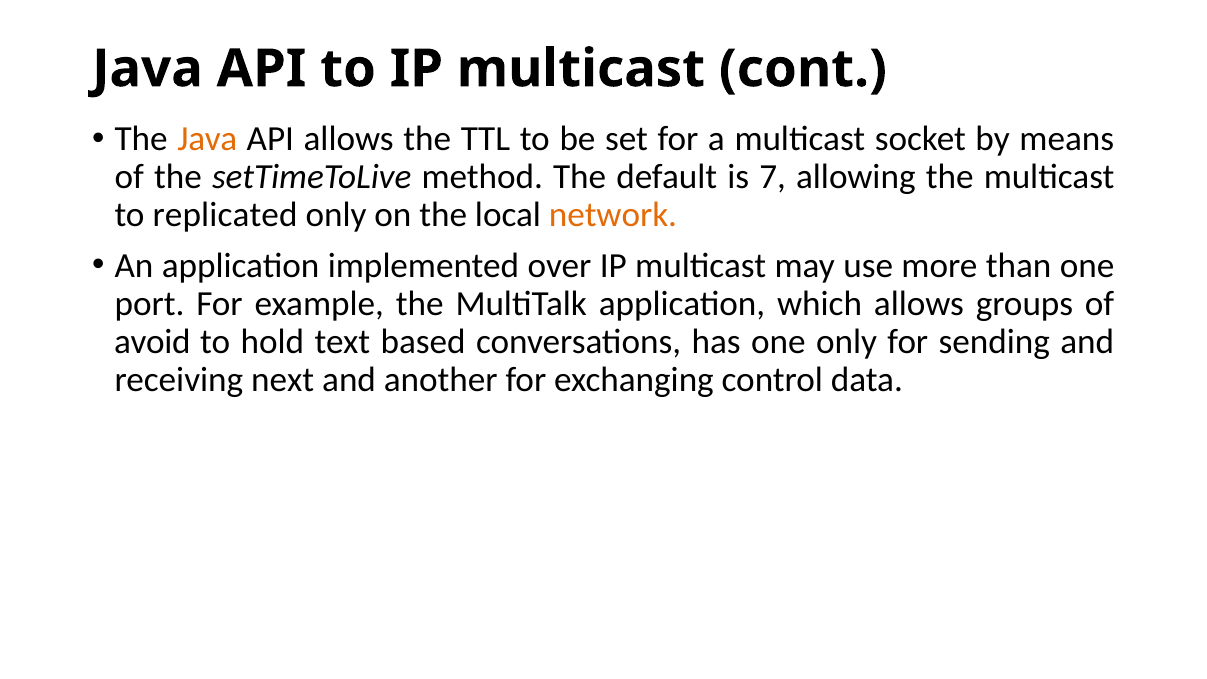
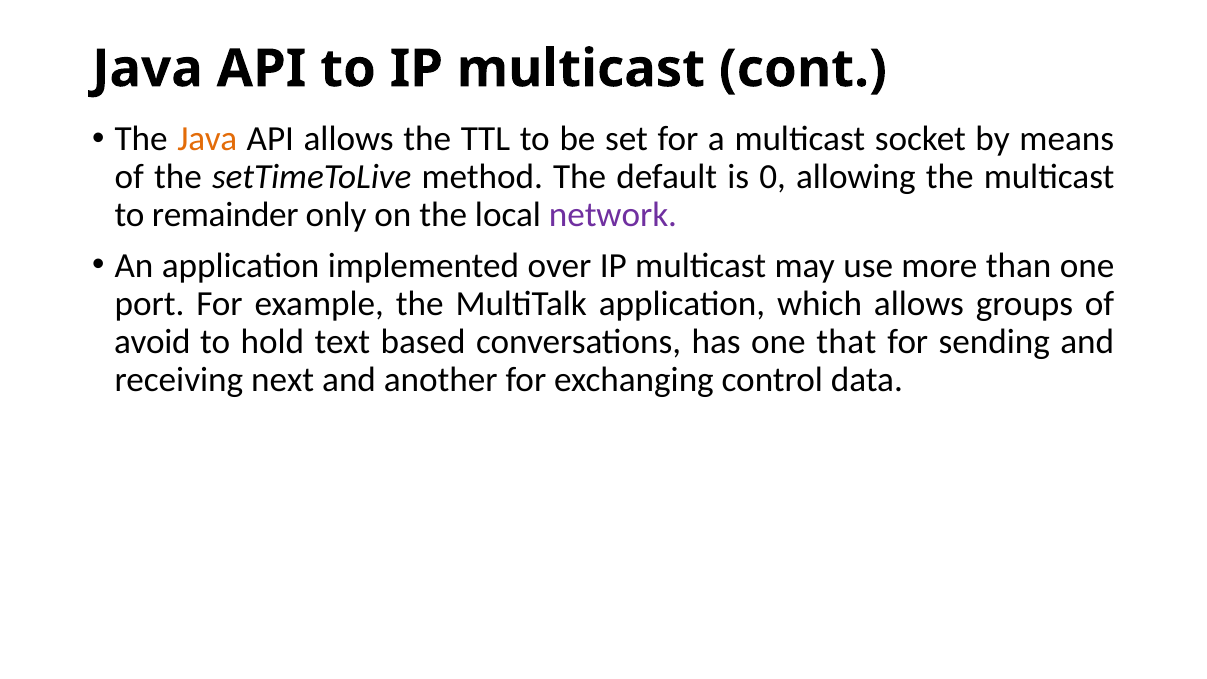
7: 7 -> 0 (773, 177)
replicated: replicated -> remainder (225, 215)
network colour: orange -> purple (613, 215)
one only: only -> that (846, 342)
